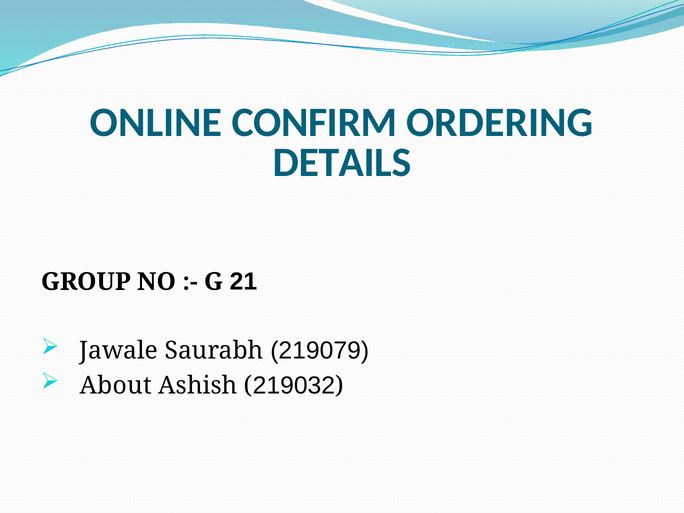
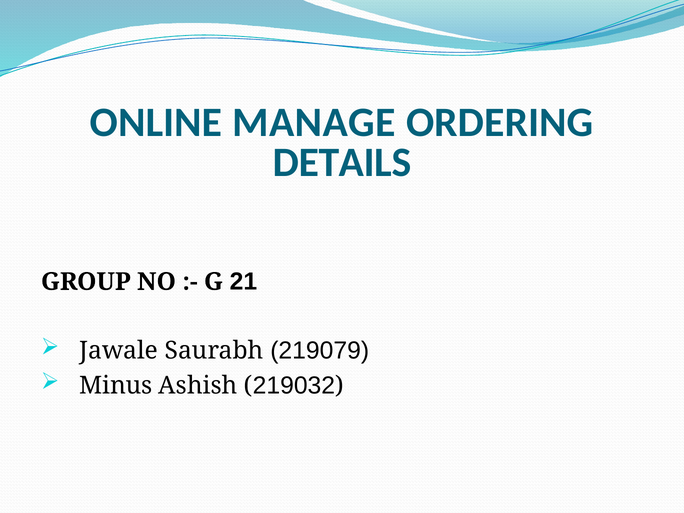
CONFIRM: CONFIRM -> MANAGE (314, 122)
About: About -> Minus (116, 385)
